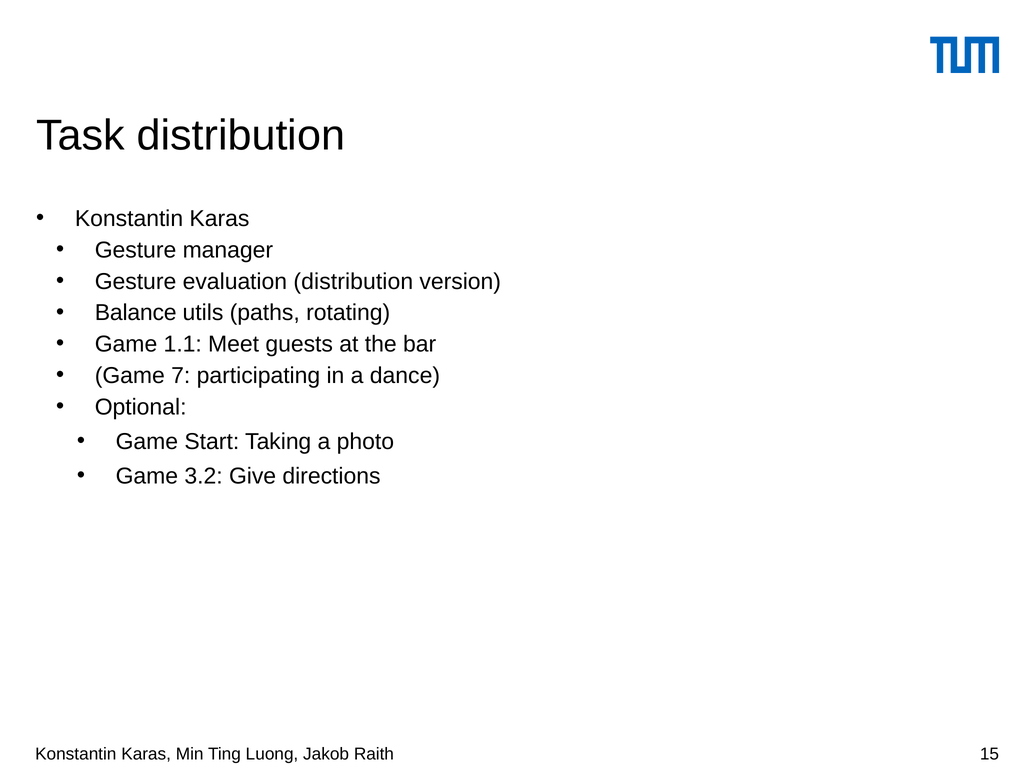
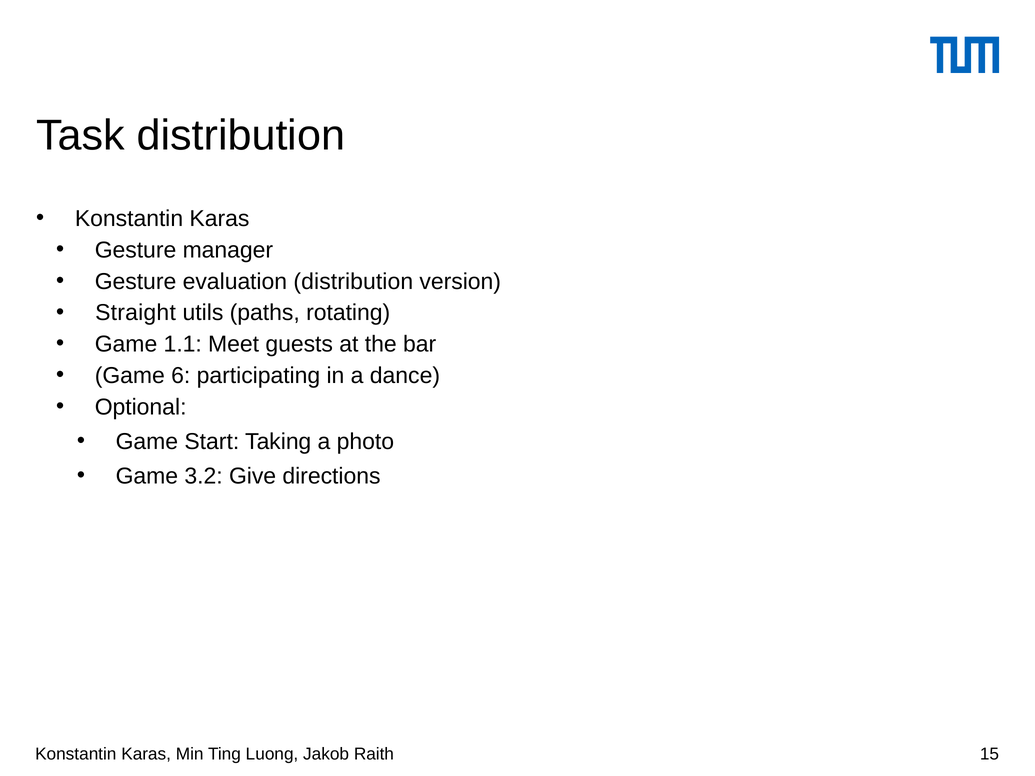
Balance: Balance -> Straight (136, 313)
7: 7 -> 6 (181, 376)
